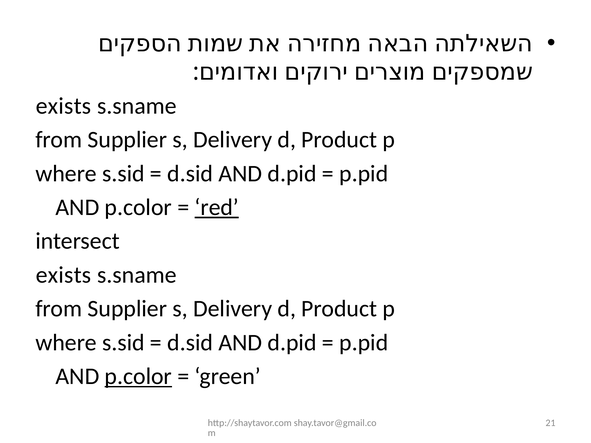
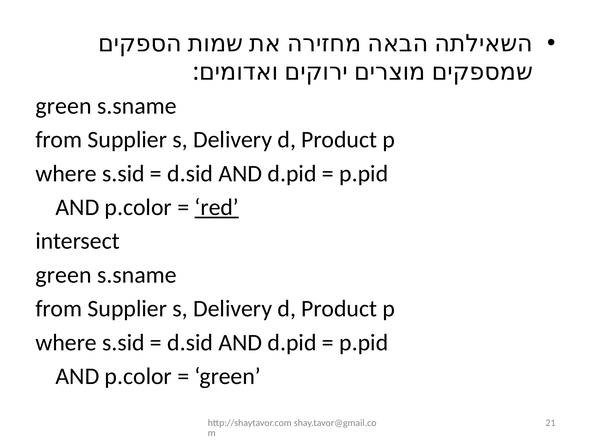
exists: exists -> green (64, 106)
exists: exists -> green (64, 275)
p.color underline: present -> none (138, 377)
